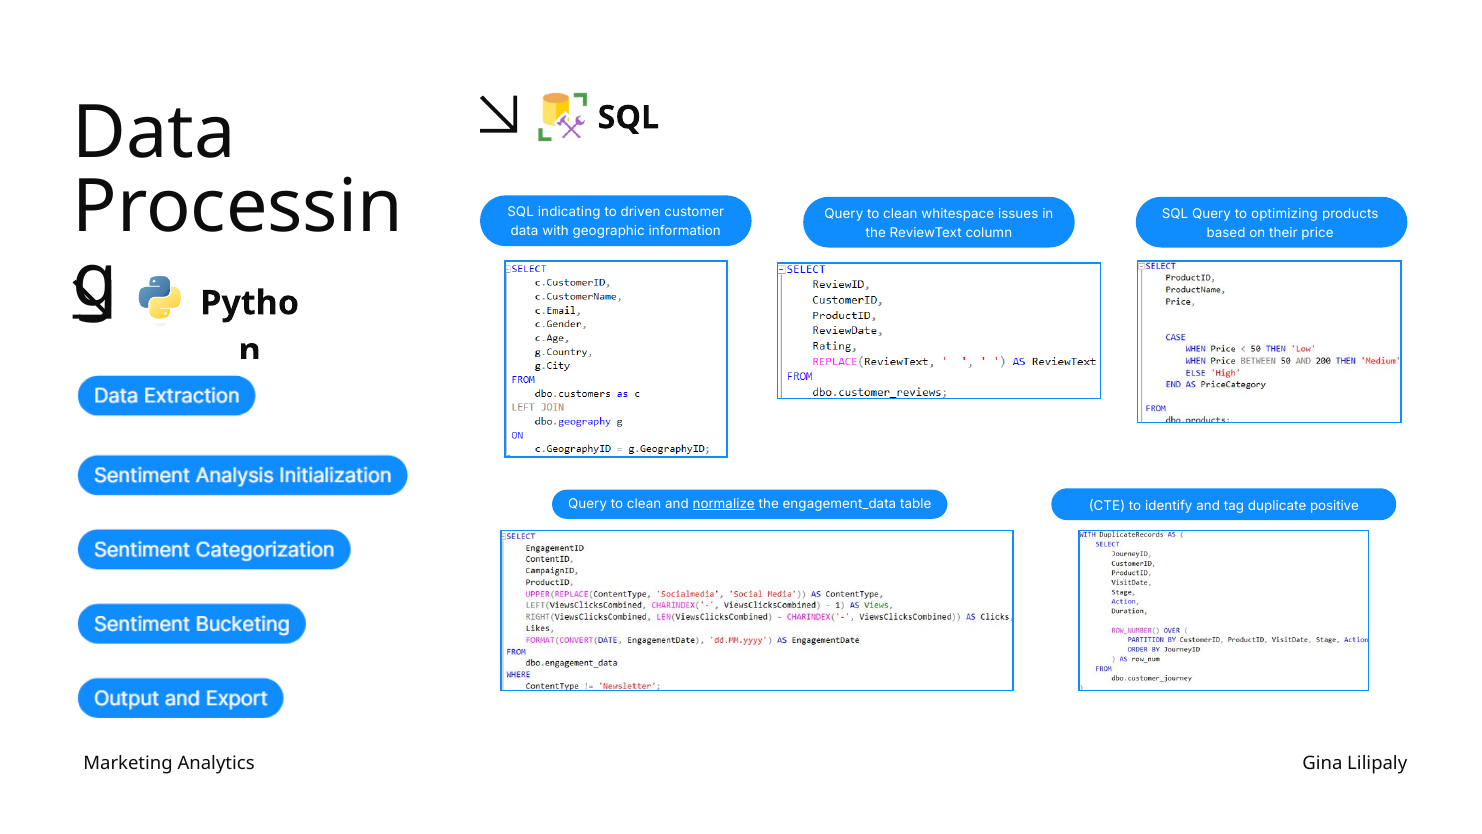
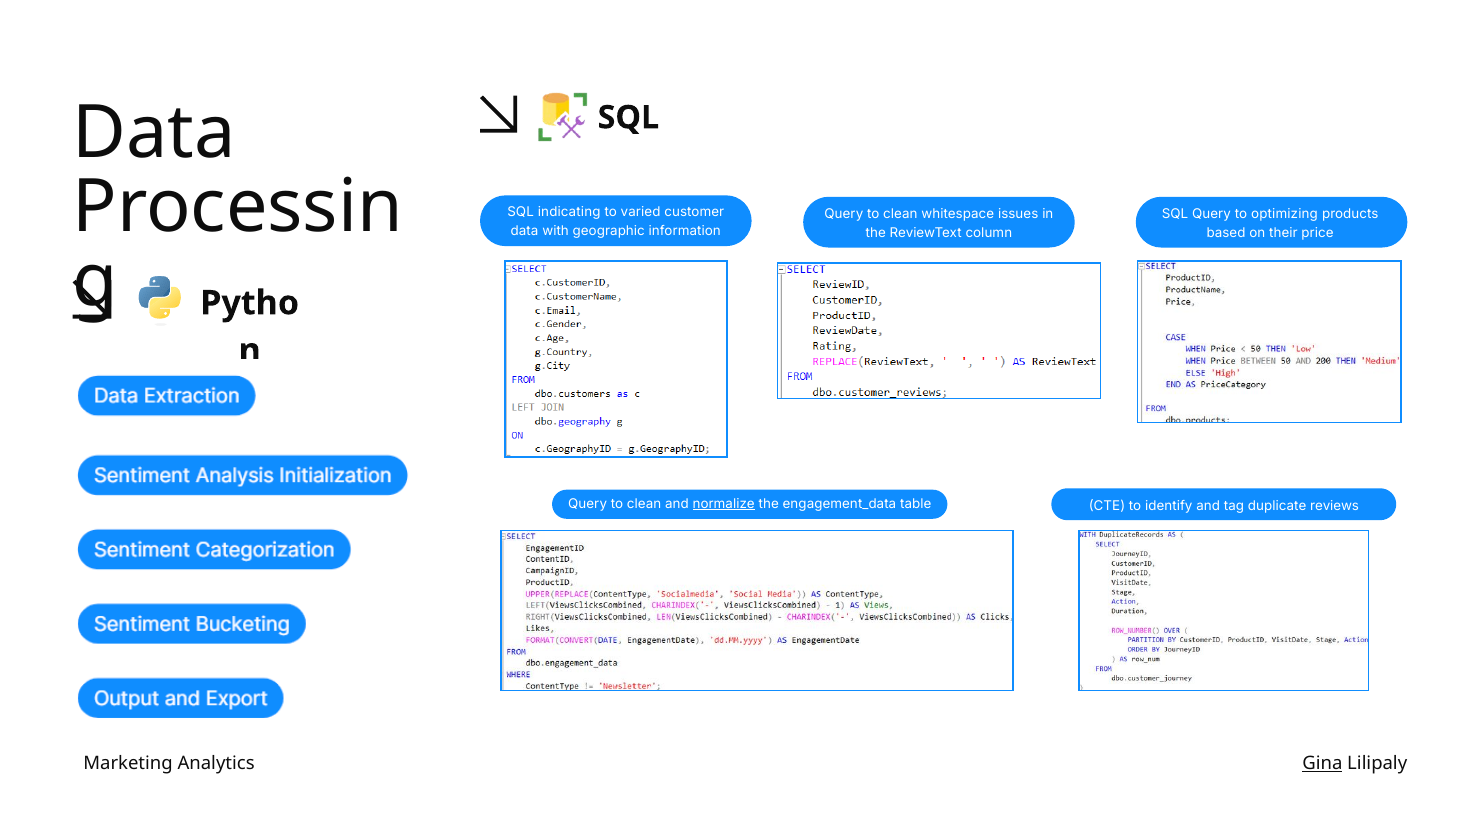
driven: driven -> varied (641, 212)
positive: positive -> reviews (1335, 506)
Gina underline: none -> present (1322, 763)
